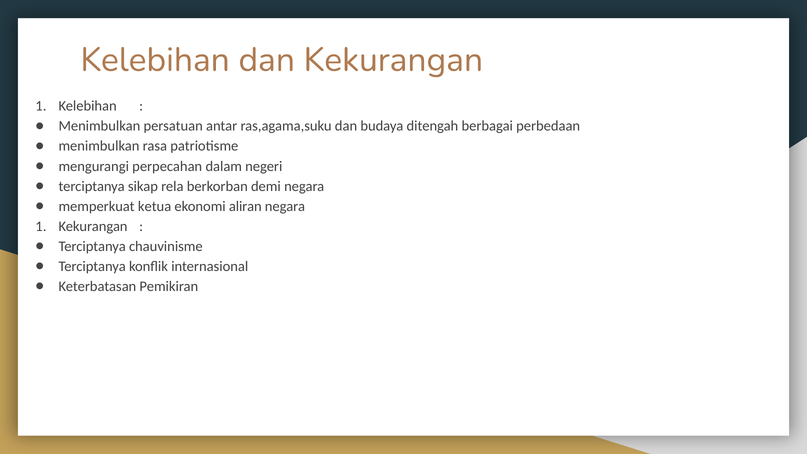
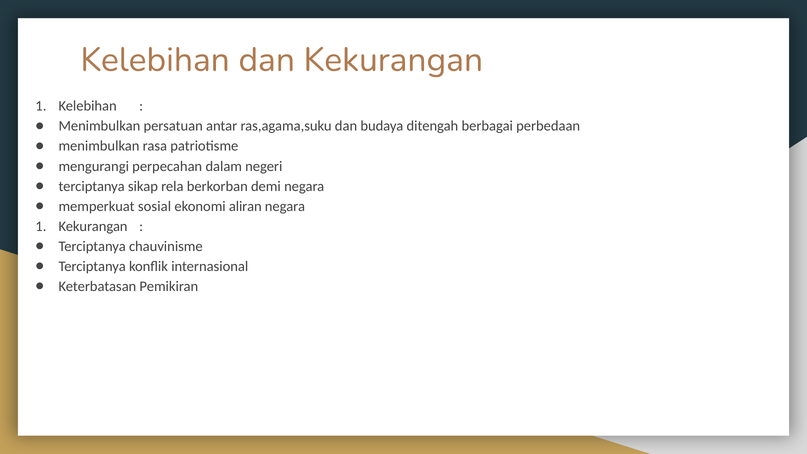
ketua: ketua -> sosial (155, 206)
